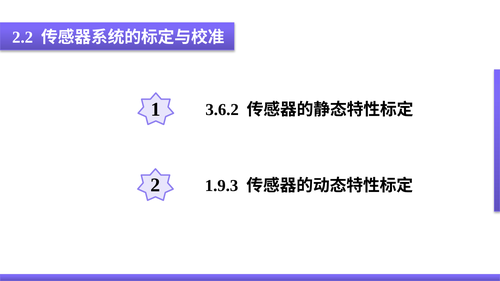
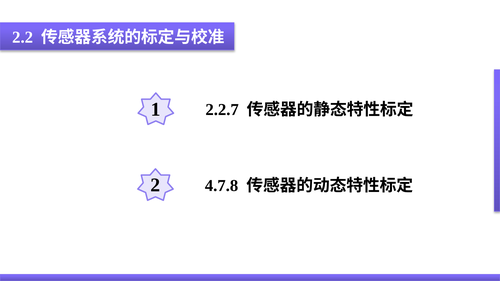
3.6.2: 3.6.2 -> 2.2.7 (222, 110)
1.9.3: 1.9.3 -> 4.7.8 (222, 186)
